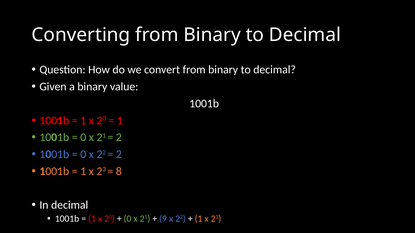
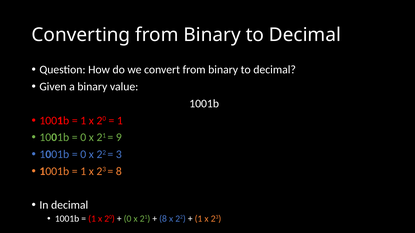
2: 2 -> 9 (119, 138)
2: 2 -> 3 (119, 155)
9: 9 -> 8 (163, 219)
